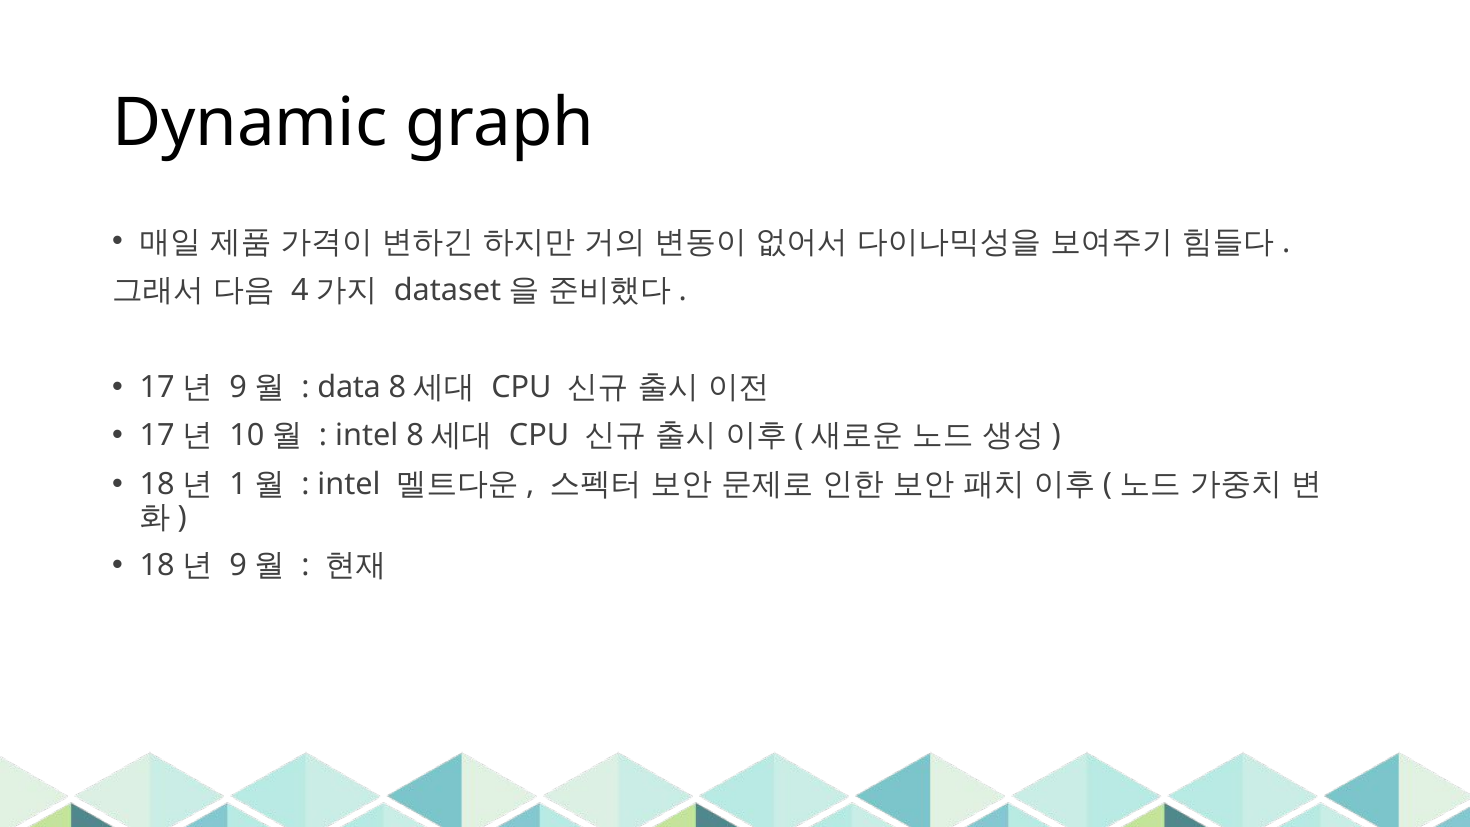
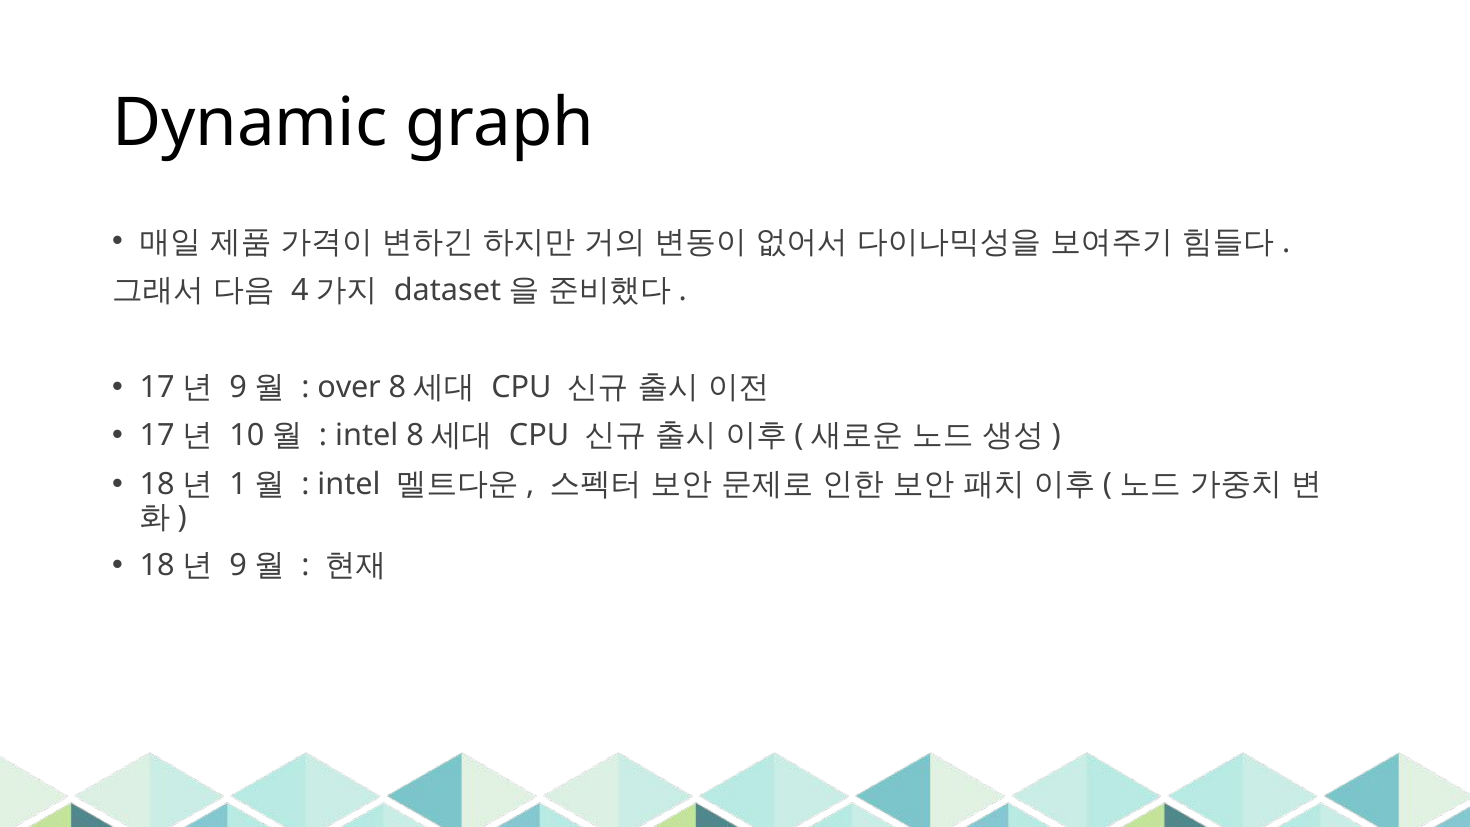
data: data -> over (349, 387)
